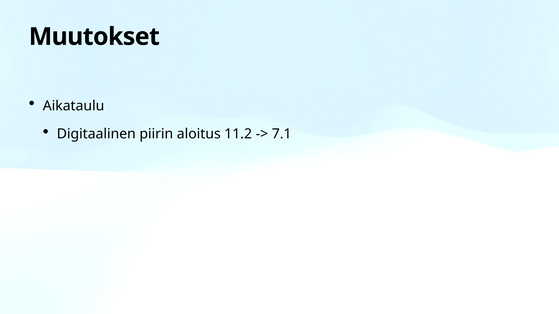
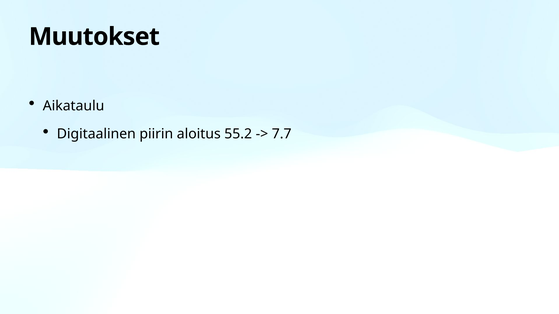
11.2: 11.2 -> 55.2 (238, 134)
7.1: 7.1 -> 7.7 (282, 134)
